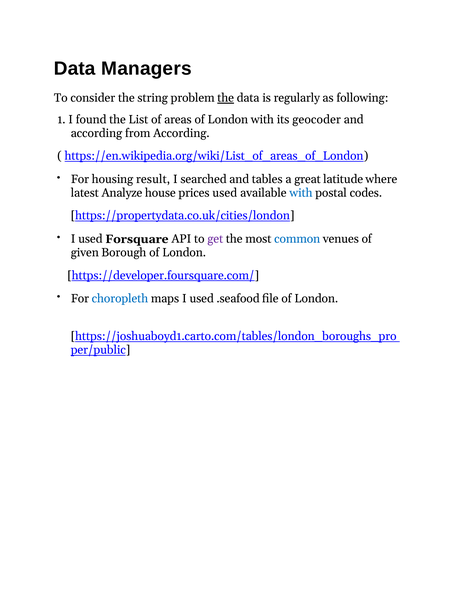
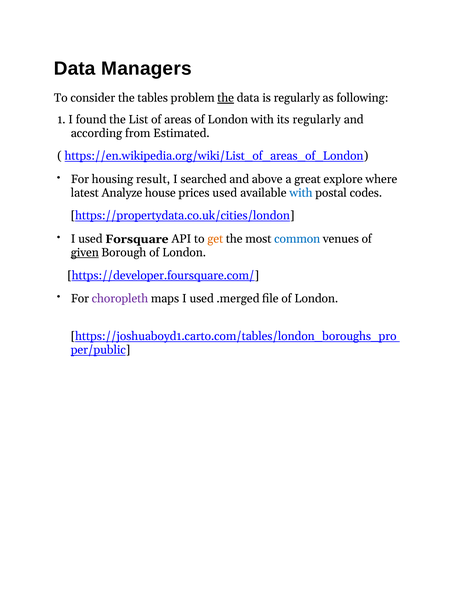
string: string -> tables (153, 98)
its geocoder: geocoder -> regularly (317, 120)
from According: According -> Estimated (181, 133)
tables: tables -> above (267, 179)
latitude: latitude -> explore (343, 179)
get colour: purple -> orange (215, 239)
given underline: none -> present (85, 252)
choropleth colour: blue -> purple (120, 298)
.seafood: .seafood -> .merged (238, 298)
